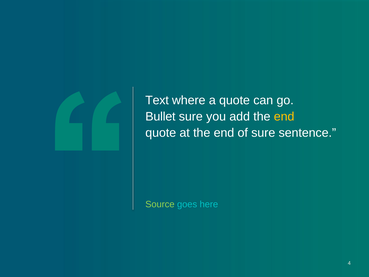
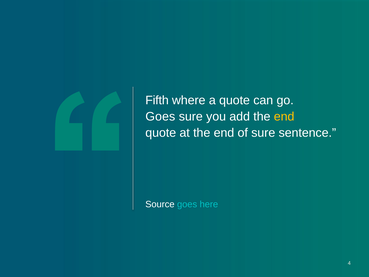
Text: Text -> Fifth (157, 100)
Bullet: Bullet -> Goes (160, 116)
Source colour: light green -> white (160, 204)
